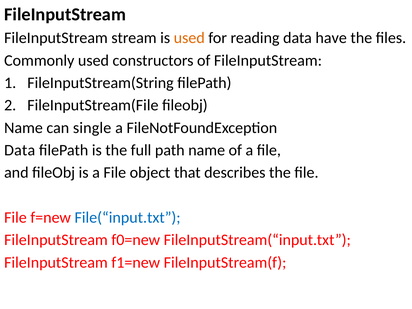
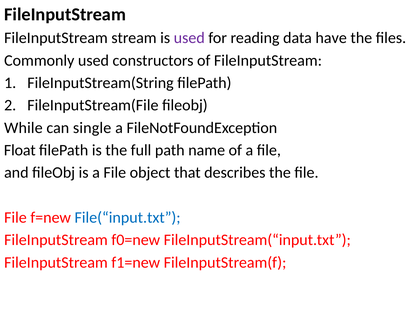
used colour: orange -> purple (189, 38)
Name: Name -> While (23, 128)
Data: Data -> Float (20, 150)
